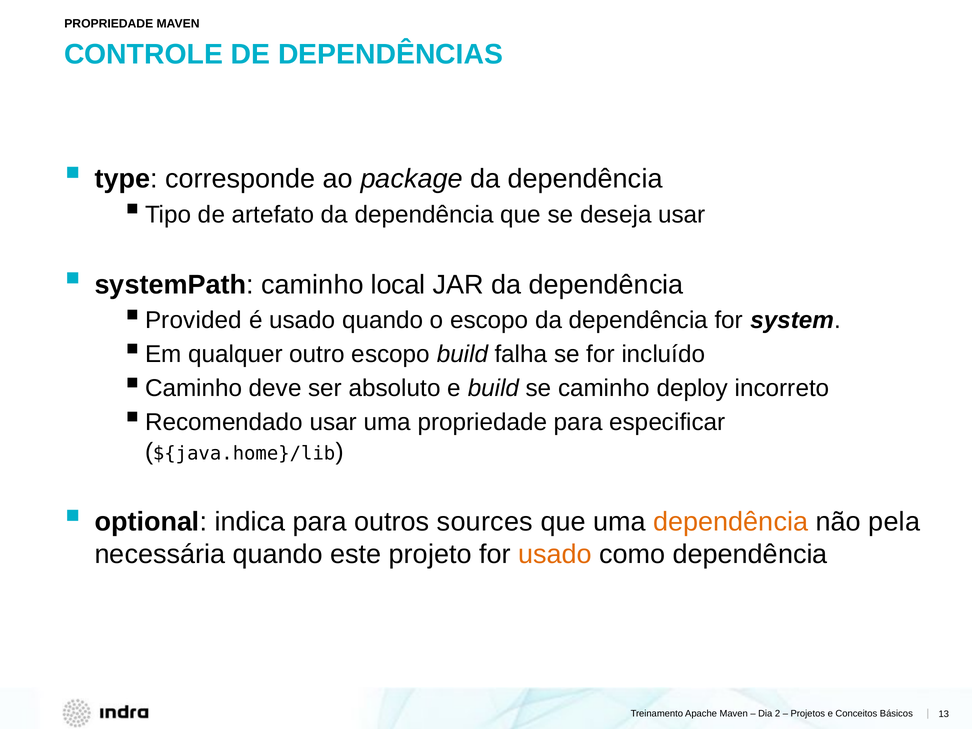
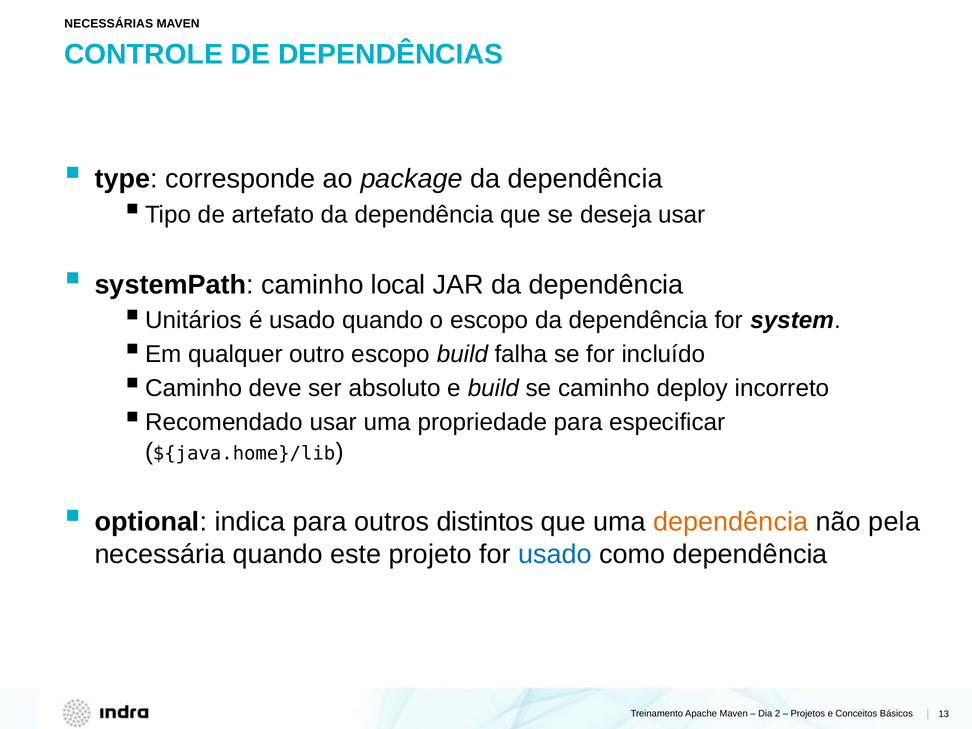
PROPRIEDADE: PROPRIEDADE -> NECESSÁRIAS (109, 24)
Provided: Provided -> Unitários (194, 320)
sources: sources -> distintos (485, 522)
usado colour: orange -> blue (555, 554)
